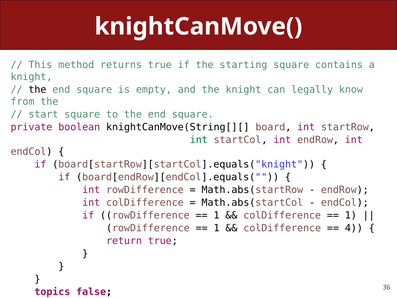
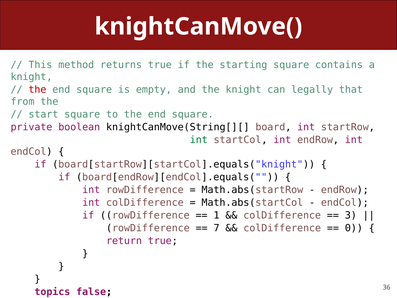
the colour: black -> red (37, 90)
know: know -> that (351, 90)
1: 1 -> 3 (351, 215)
1: 1 -> 7 (217, 228)
4: 4 -> 0 (354, 228)
